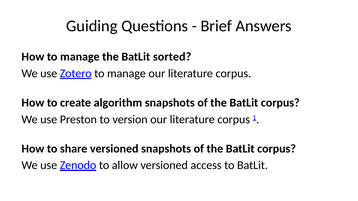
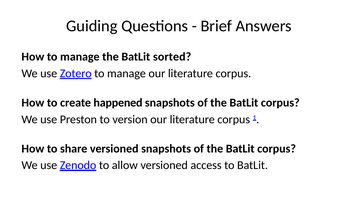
algorithm: algorithm -> happened (118, 103)
